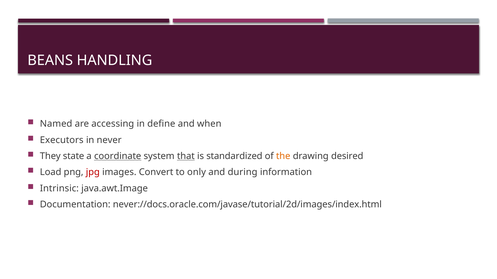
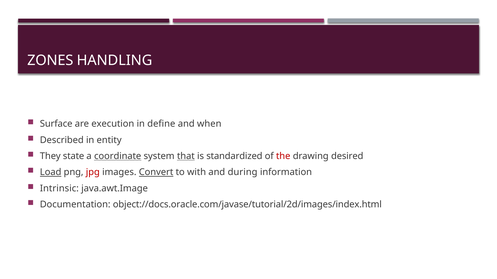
BEANS: BEANS -> ZONES (50, 60)
Named: Named -> Surface (56, 124)
accessing: accessing -> execution (113, 124)
Executors: Executors -> Described (62, 140)
never: never -> entity (109, 140)
the colour: orange -> red (283, 156)
Load underline: none -> present (51, 173)
Convert underline: none -> present (156, 173)
only: only -> with (197, 173)
never://docs.oracle.com/javase/tutorial/2d/images/index.html: never://docs.oracle.com/javase/tutorial/2d/images/index.html -> object://docs.oracle.com/javase/tutorial/2d/images/index.html (247, 205)
